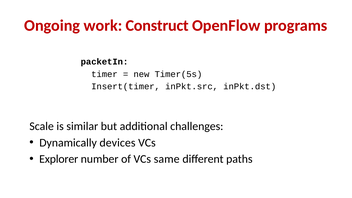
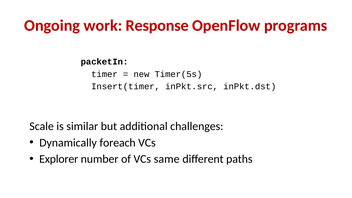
Construct: Construct -> Response (157, 26)
devices: devices -> foreach (118, 143)
